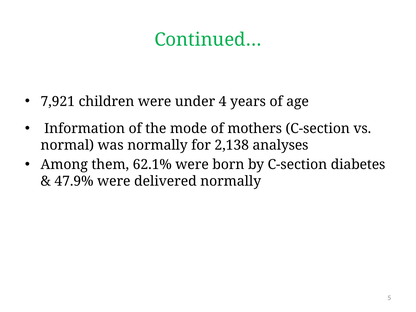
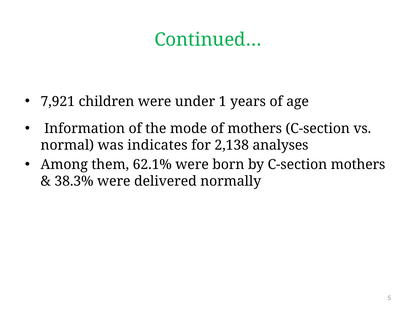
4: 4 -> 1 (223, 102)
was normally: normally -> indicates (157, 145)
C-section diabetes: diabetes -> mothers (358, 165)
47.9%: 47.9% -> 38.3% (74, 181)
